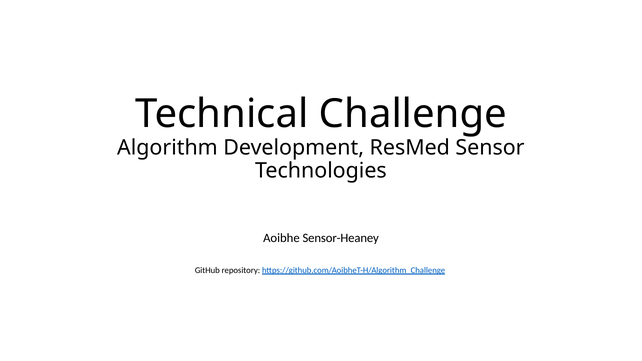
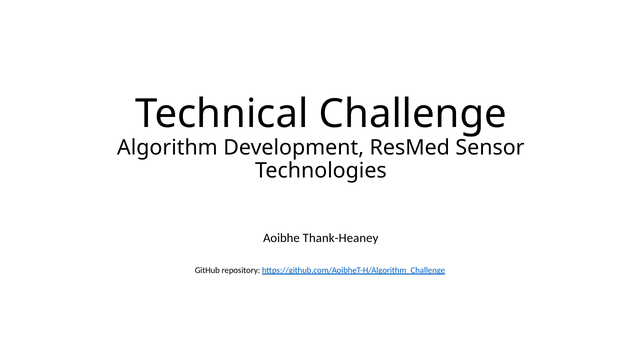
Sensor-Heaney: Sensor-Heaney -> Thank-Heaney (341, 238)
